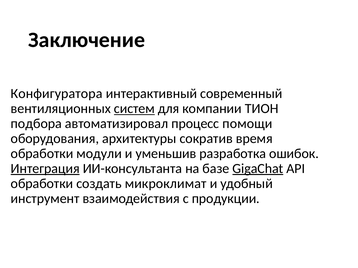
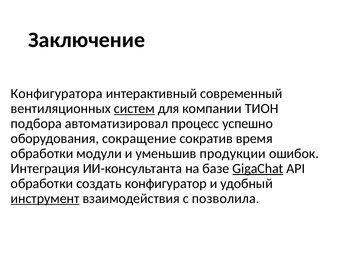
помощи: помощи -> успешно (248, 124)
архитектуры: архитектуры -> сокращение (139, 139)
разработка: разработка -> продукции (233, 154)
Интеграция underline: present -> none (45, 169)
микроклимат: микроклимат -> конфигуратор (166, 184)
инструмент underline: none -> present (45, 199)
продукции: продукции -> позволила (226, 199)
